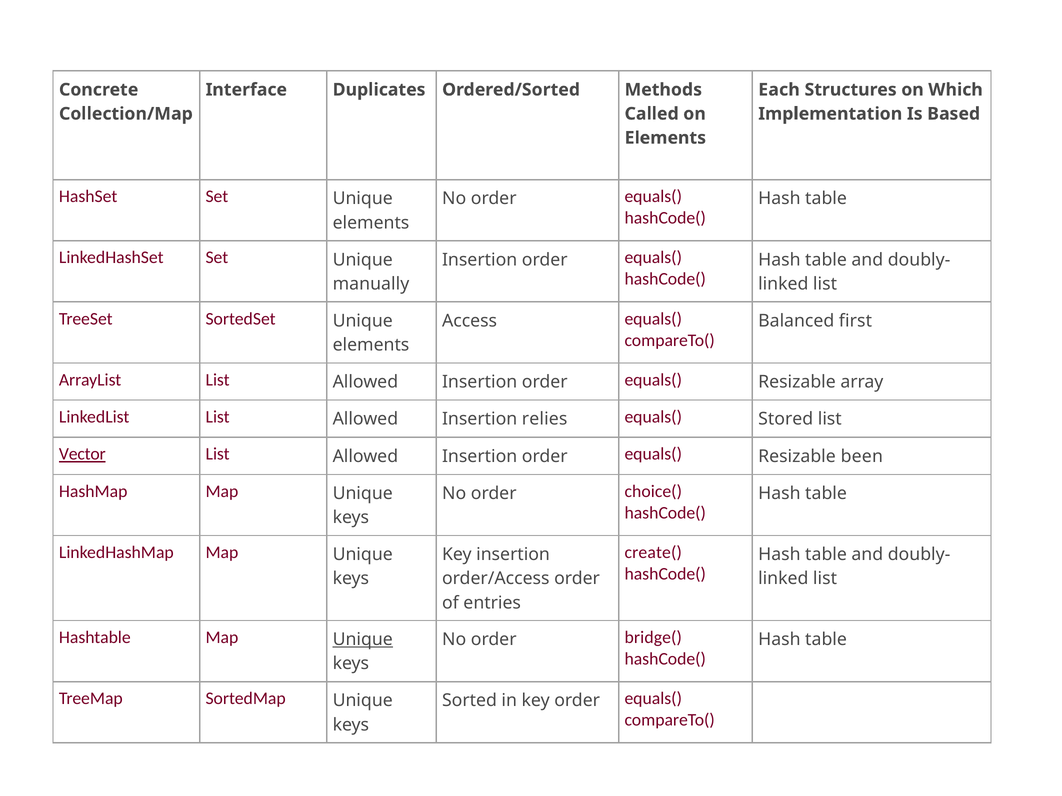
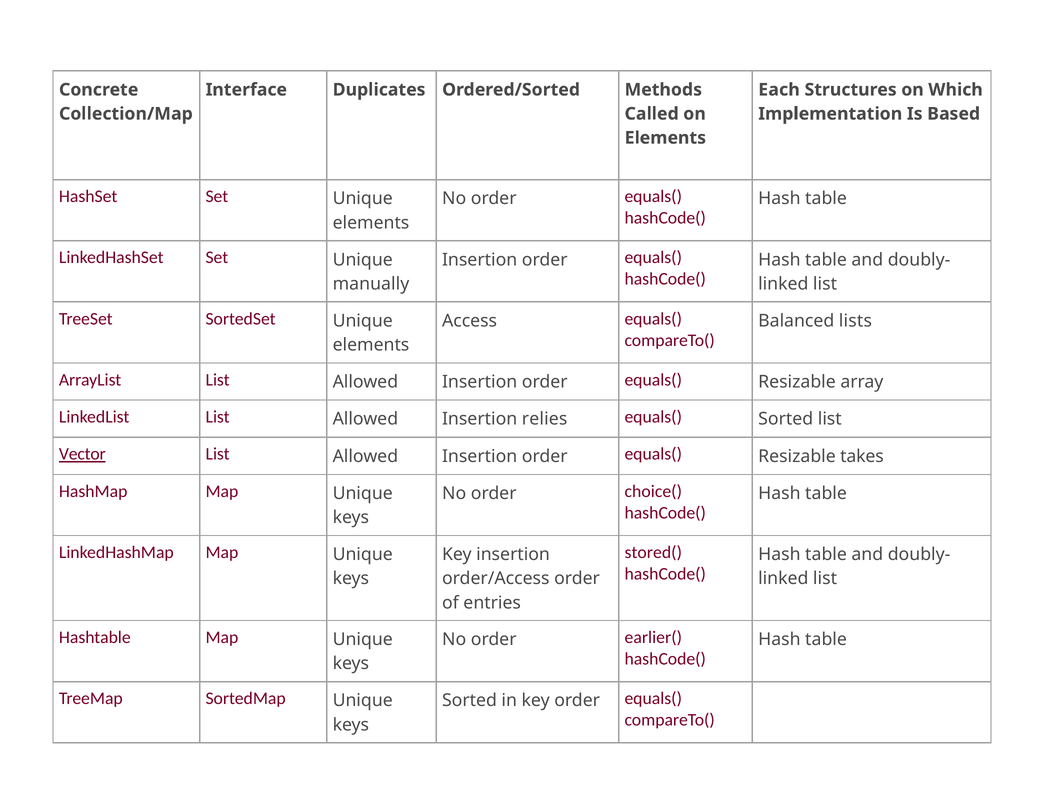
first: first -> lists (855, 321)
equals( Stored: Stored -> Sorted (786, 419)
been: been -> takes (862, 457)
create(: create( -> stored( (653, 553)
Unique underline: present -> none (363, 640)
bridge(: bridge( -> earlier( (653, 638)
